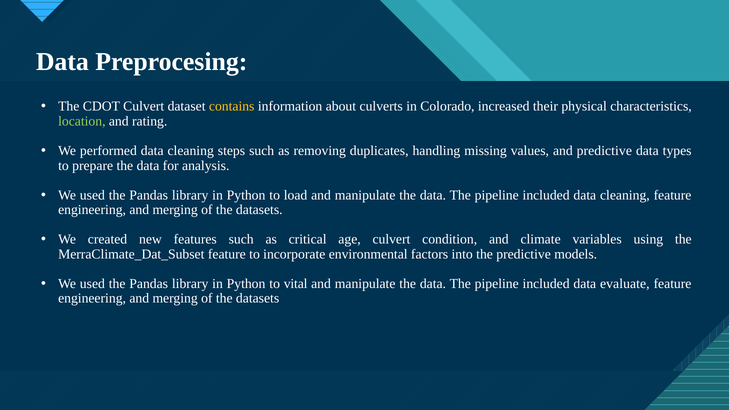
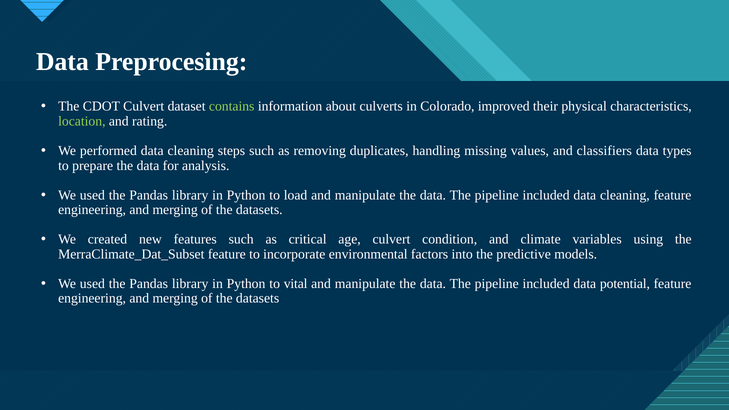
contains colour: yellow -> light green (232, 106)
increased: increased -> improved (504, 106)
and predictive: predictive -> classifiers (604, 151)
evaluate: evaluate -> potential (625, 284)
